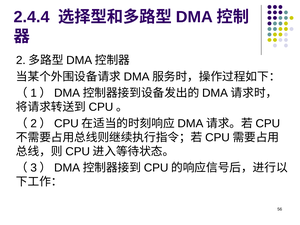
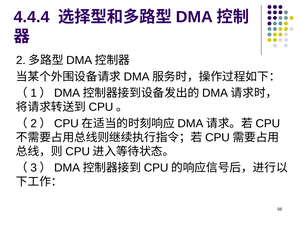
2.4.4: 2.4.4 -> 4.4.4 (32, 17)
